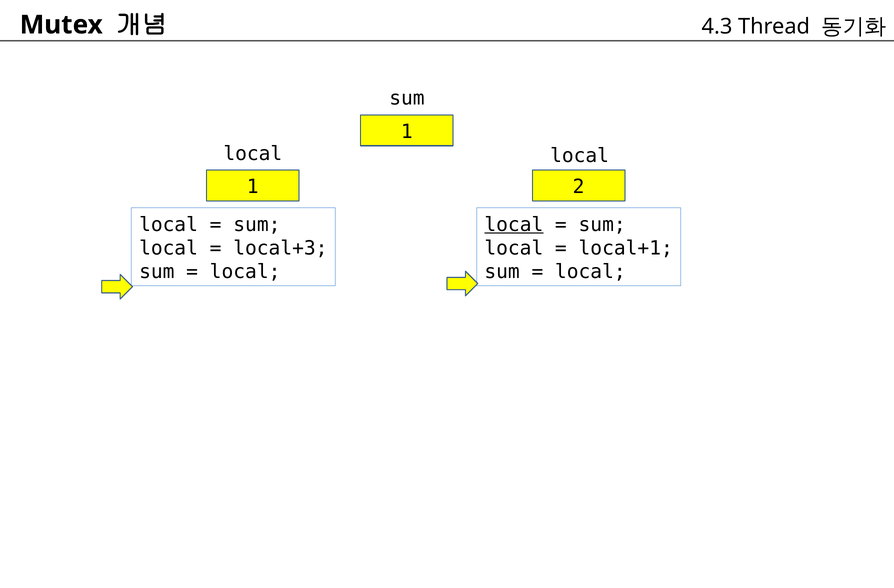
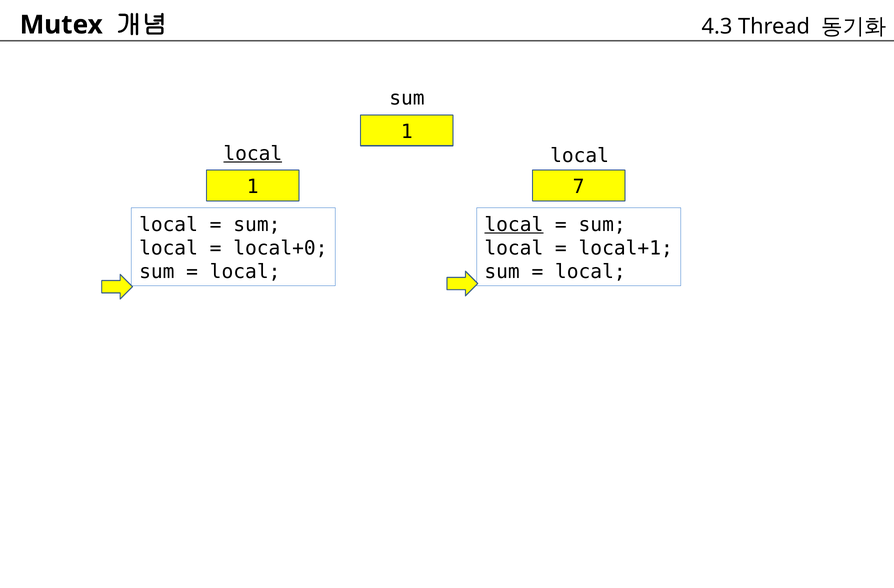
local underline: none -> present (253, 154)
2: 2 -> 7 (579, 187)
local+3: local+3 -> local+0 (280, 248)
